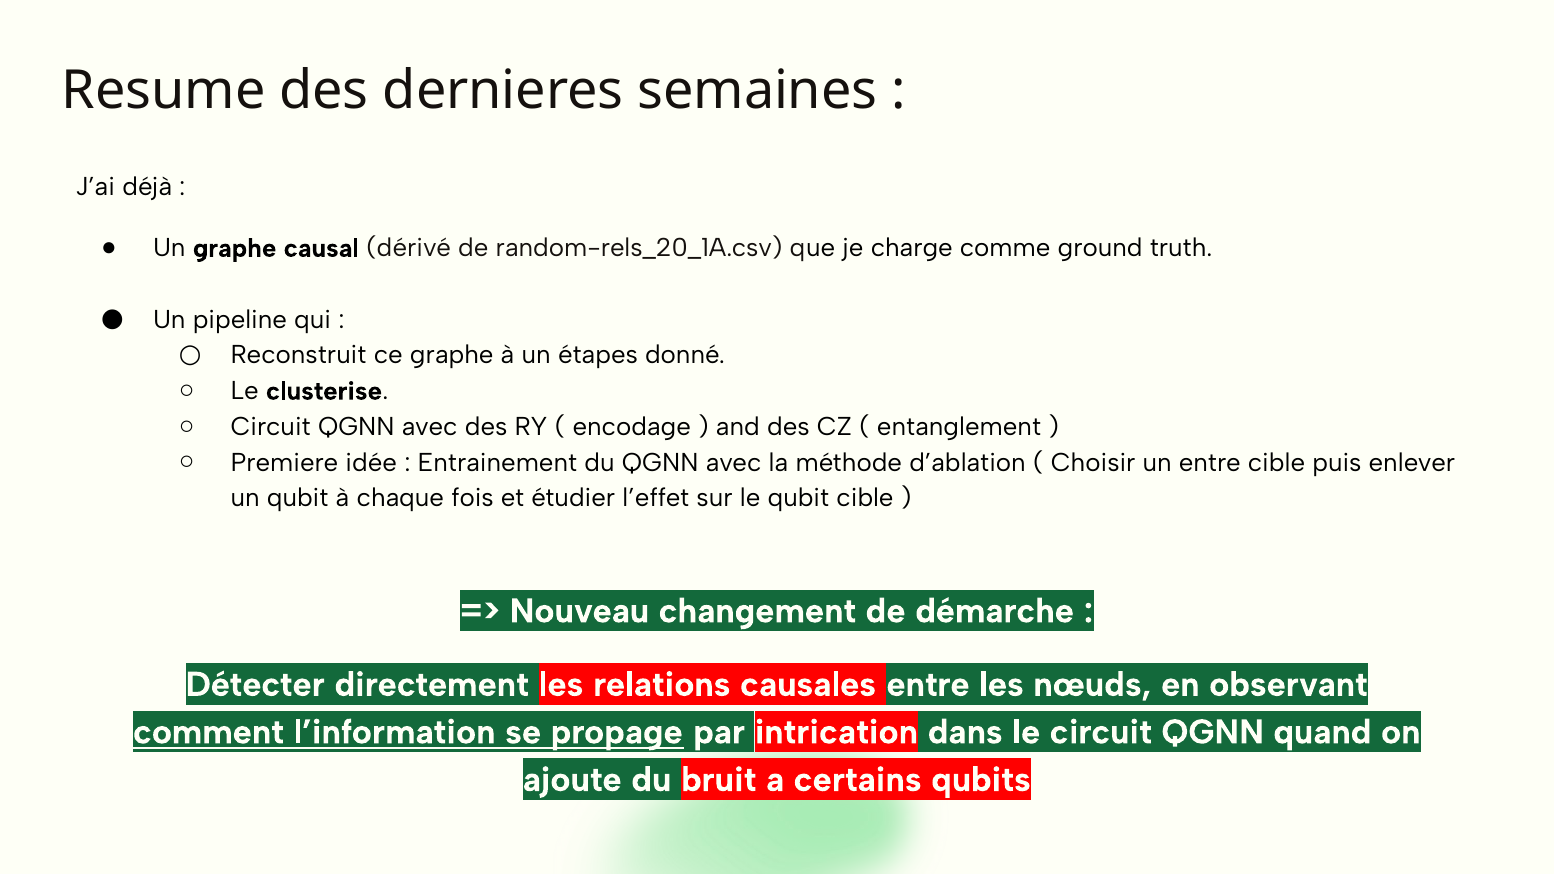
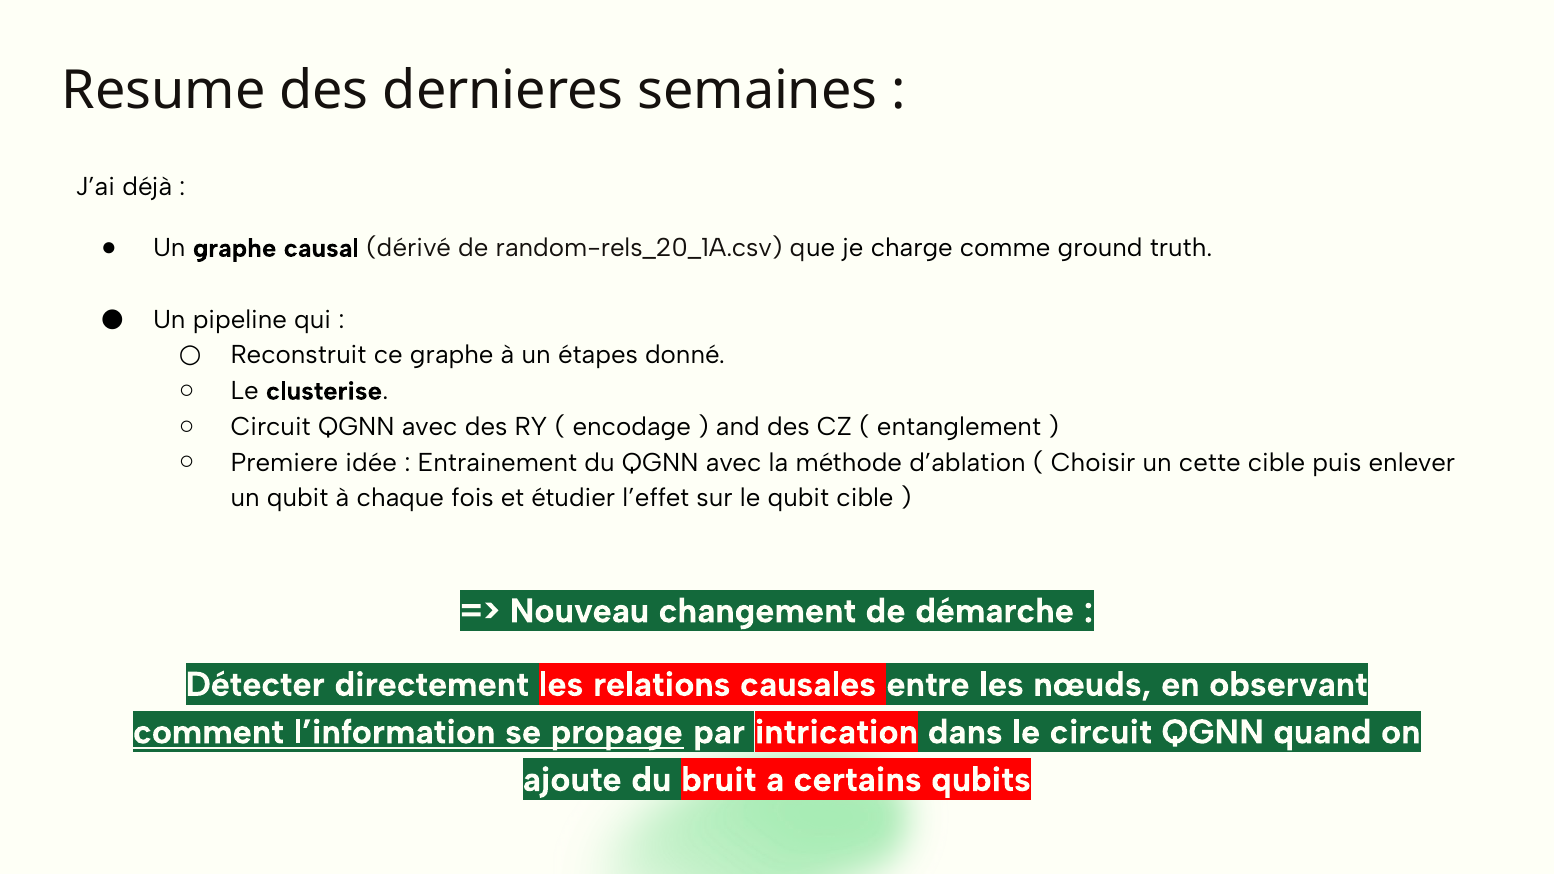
un entre: entre -> cette (1210, 463)
